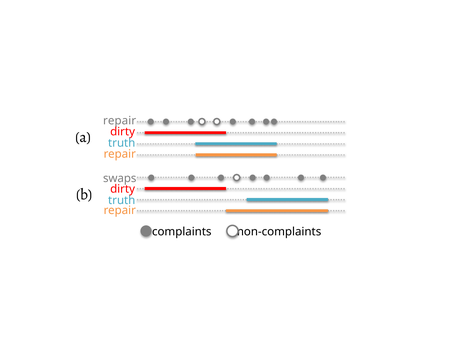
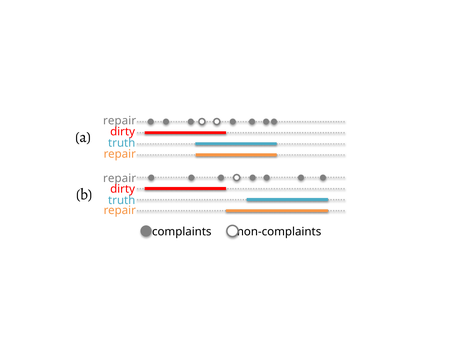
swaps: swaps -> repair (120, 178)
